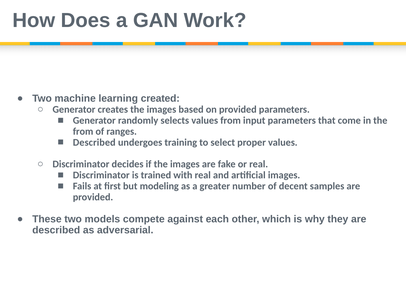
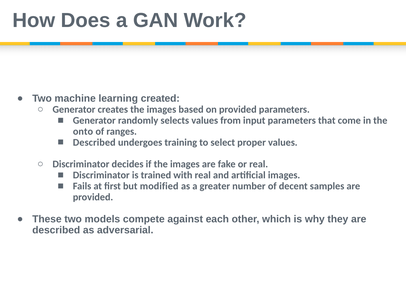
from: from -> onto (83, 131)
modeling: modeling -> modified (159, 186)
